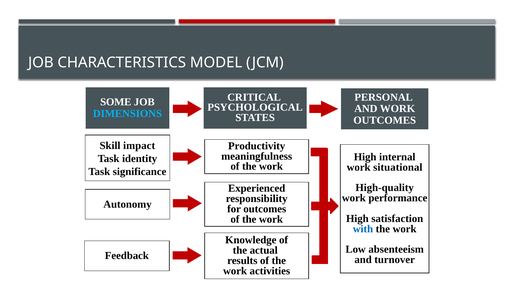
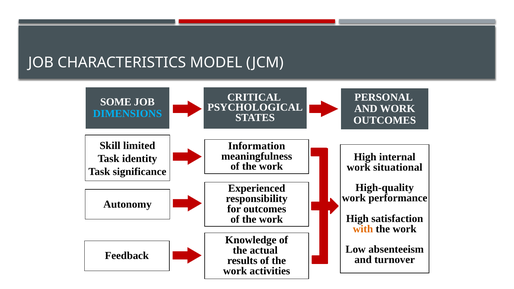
impact: impact -> limited (139, 146)
Productivity: Productivity -> Information (257, 146)
with colour: blue -> orange (363, 229)
